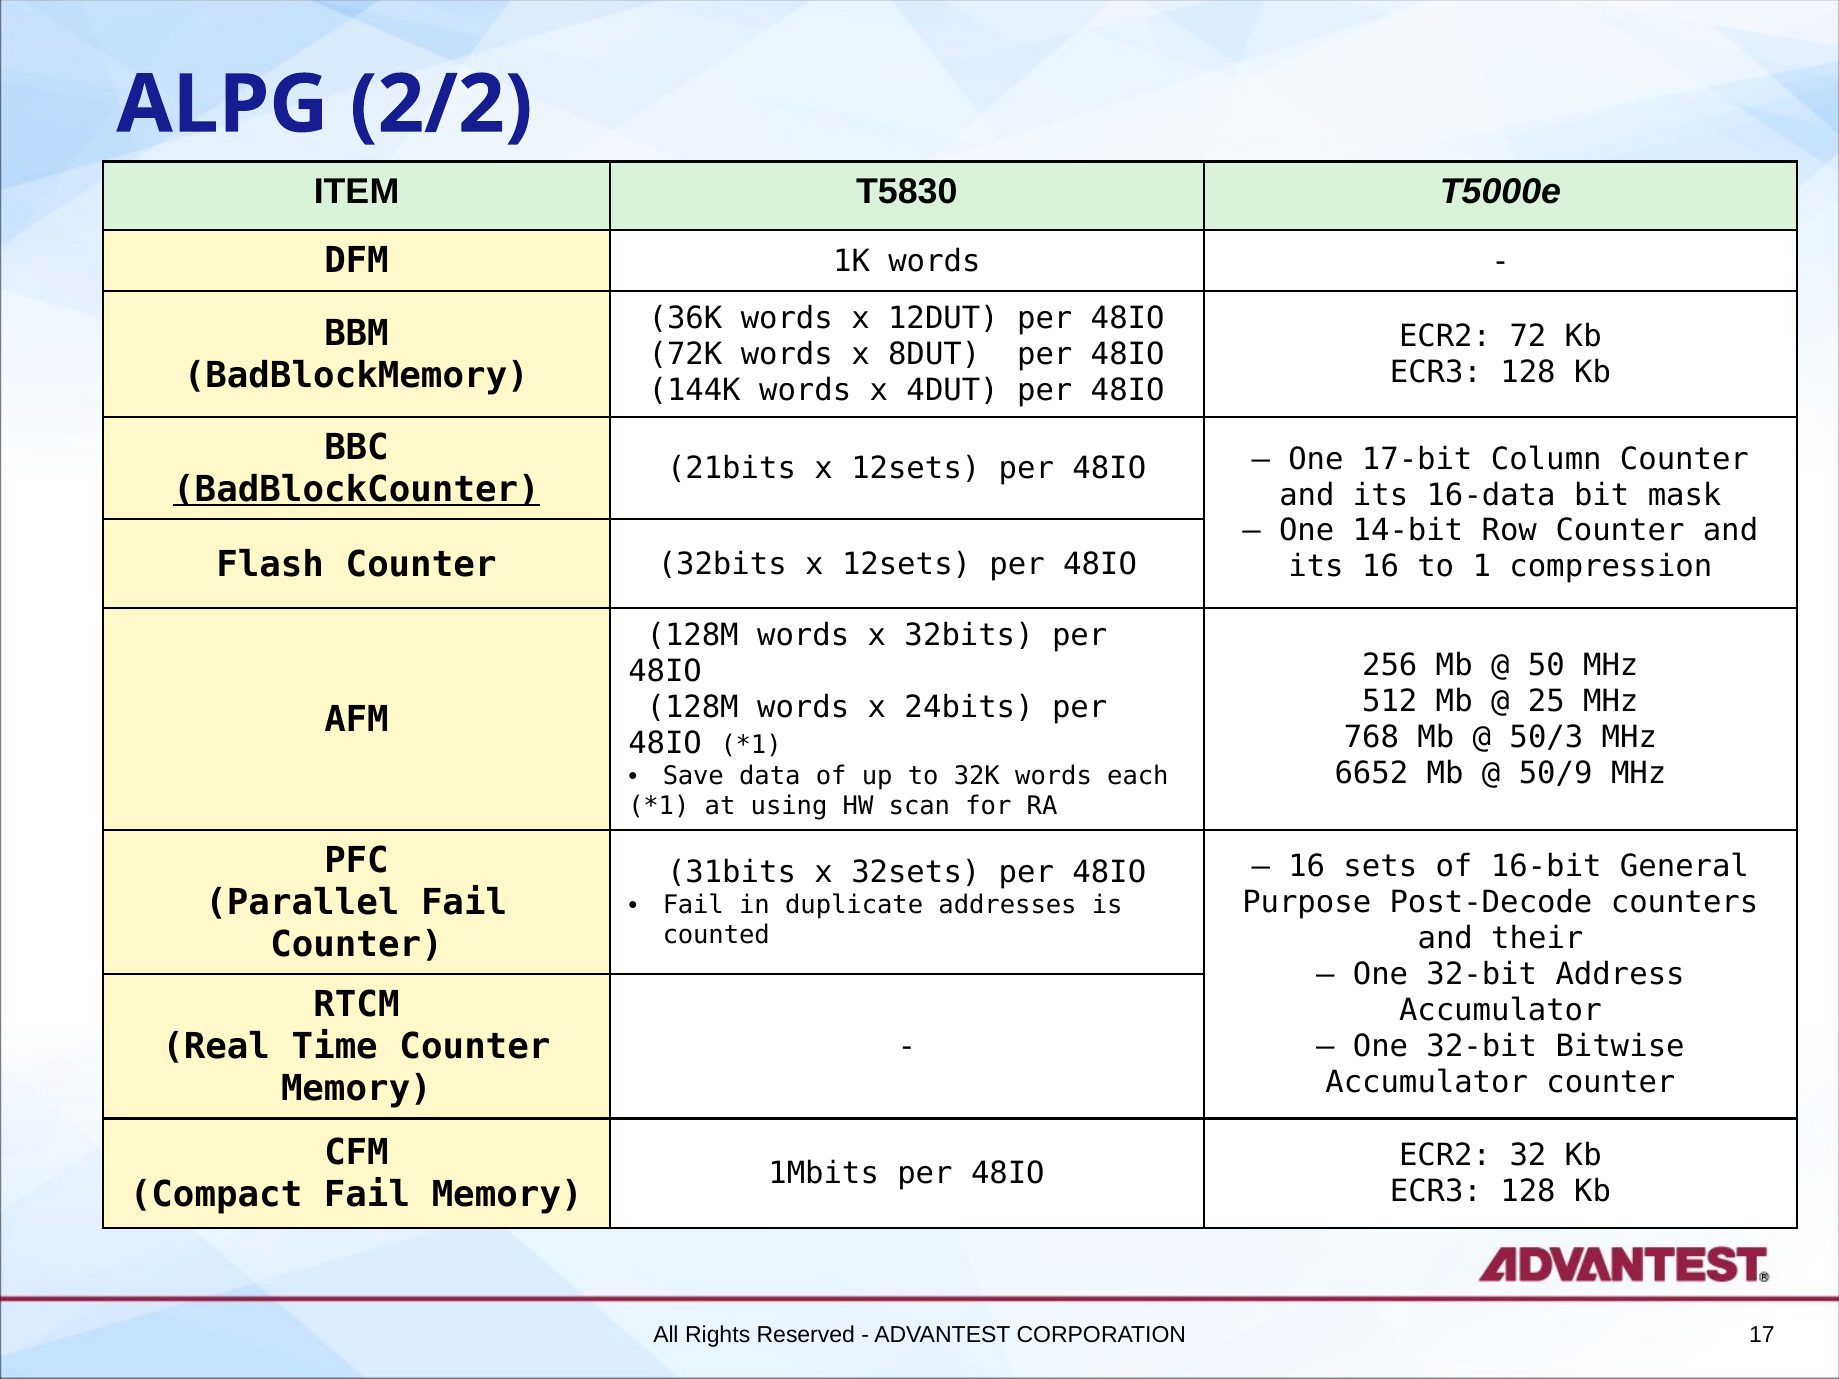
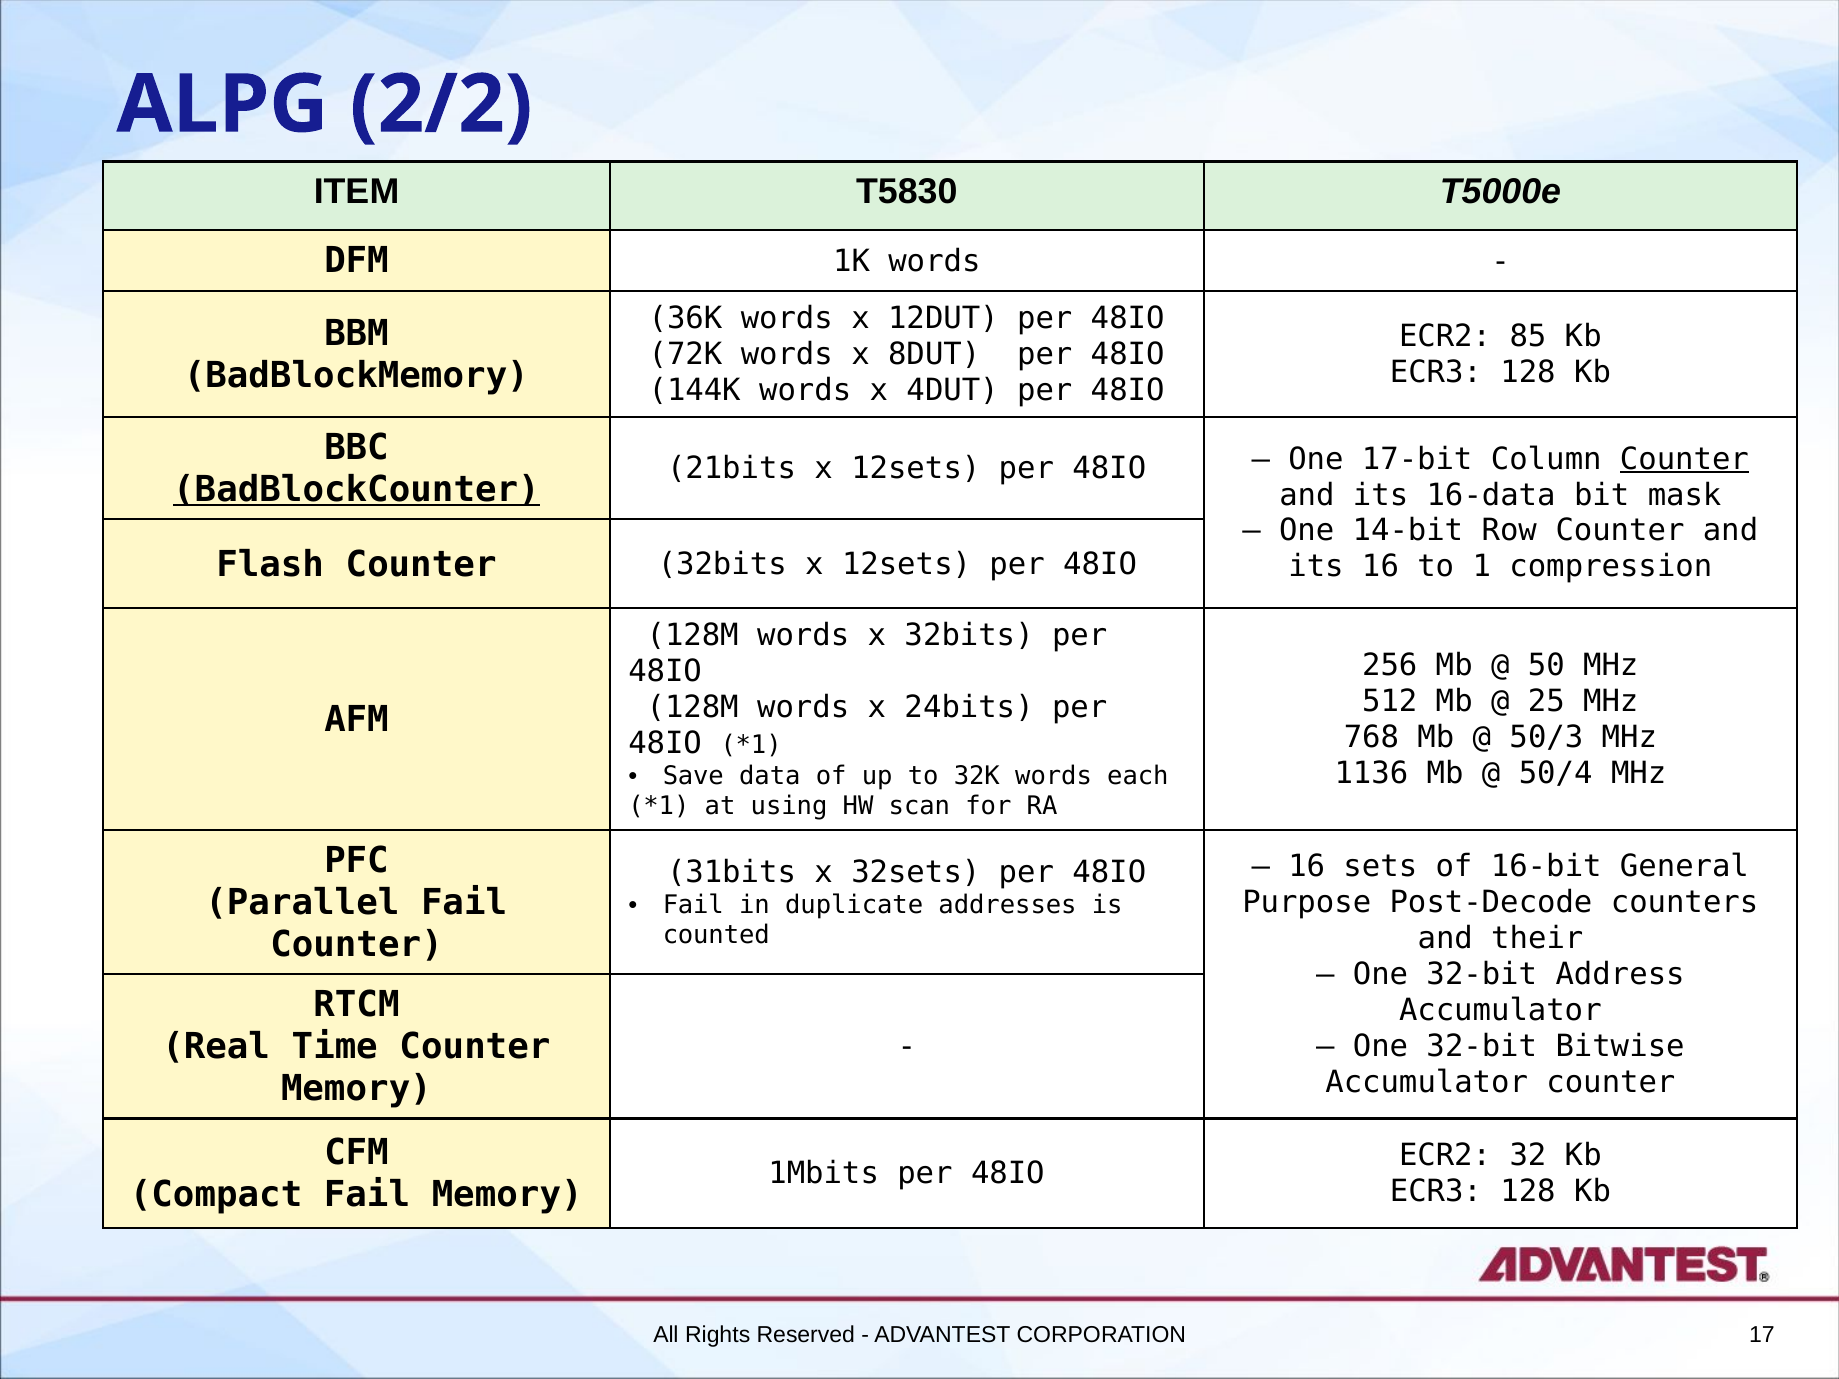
72: 72 -> 85 (1528, 336)
Counter underline: none -> present (1684, 459)
6652: 6652 -> 1136 (1371, 773)
50/9: 50/9 -> 50/4 (1556, 773)
